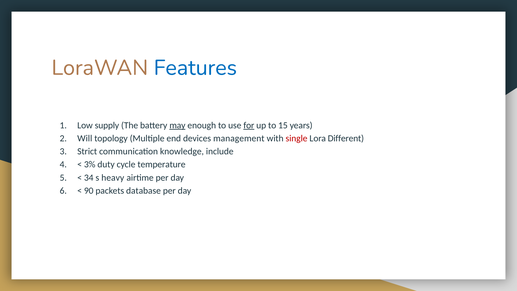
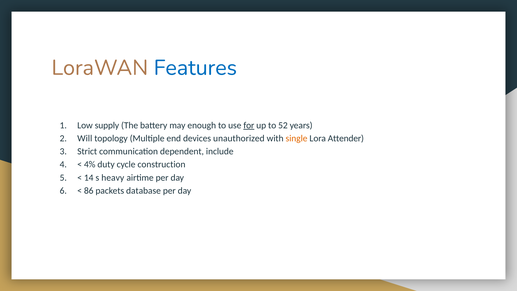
may underline: present -> none (177, 125)
15: 15 -> 52 (283, 125)
management: management -> unauthorized (239, 138)
single colour: red -> orange (297, 138)
Different: Different -> Attender (346, 138)
knowledge: knowledge -> dependent (182, 151)
3%: 3% -> 4% (90, 164)
temperature: temperature -> construction (161, 164)
34: 34 -> 14 (89, 177)
90: 90 -> 86 (89, 191)
